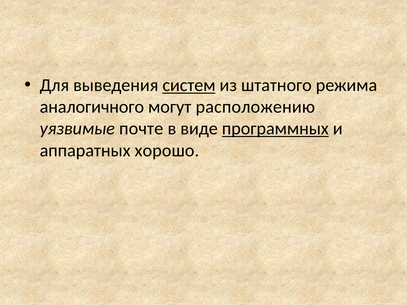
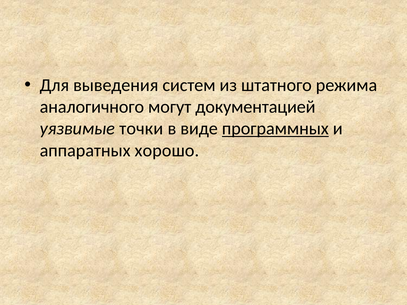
систем underline: present -> none (189, 85)
расположению: расположению -> документацией (255, 107)
почте: почте -> точки (141, 129)
